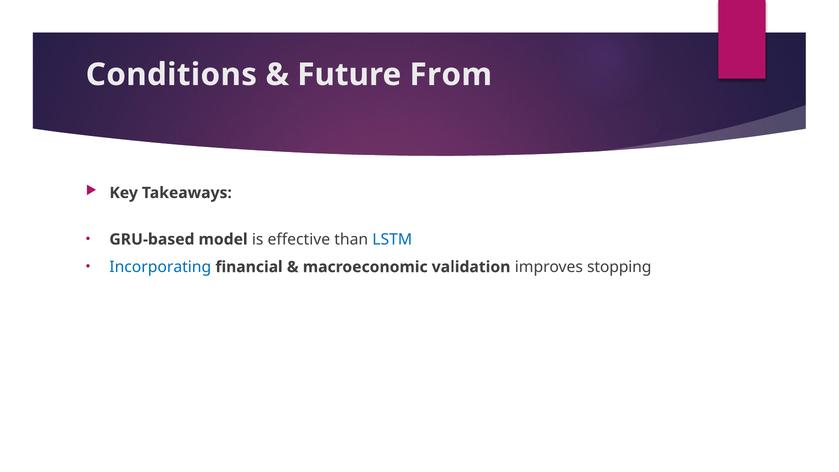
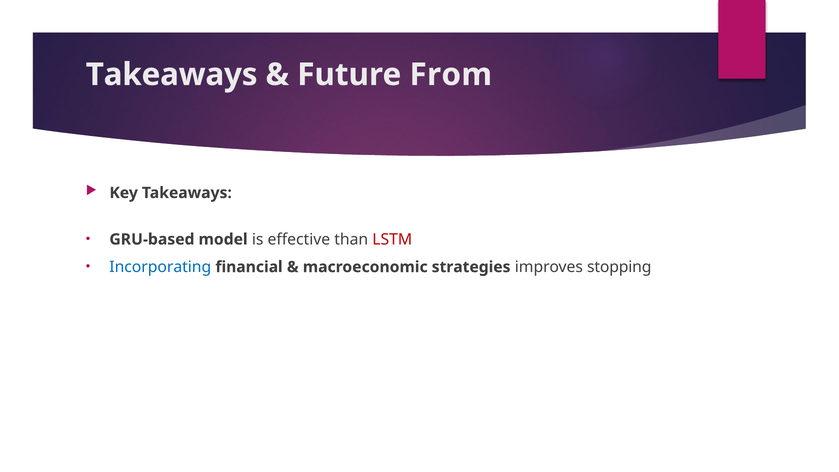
Conditions: Conditions -> Takeaways (172, 75)
LSTM colour: blue -> red (392, 239)
validation: validation -> strategies (471, 267)
